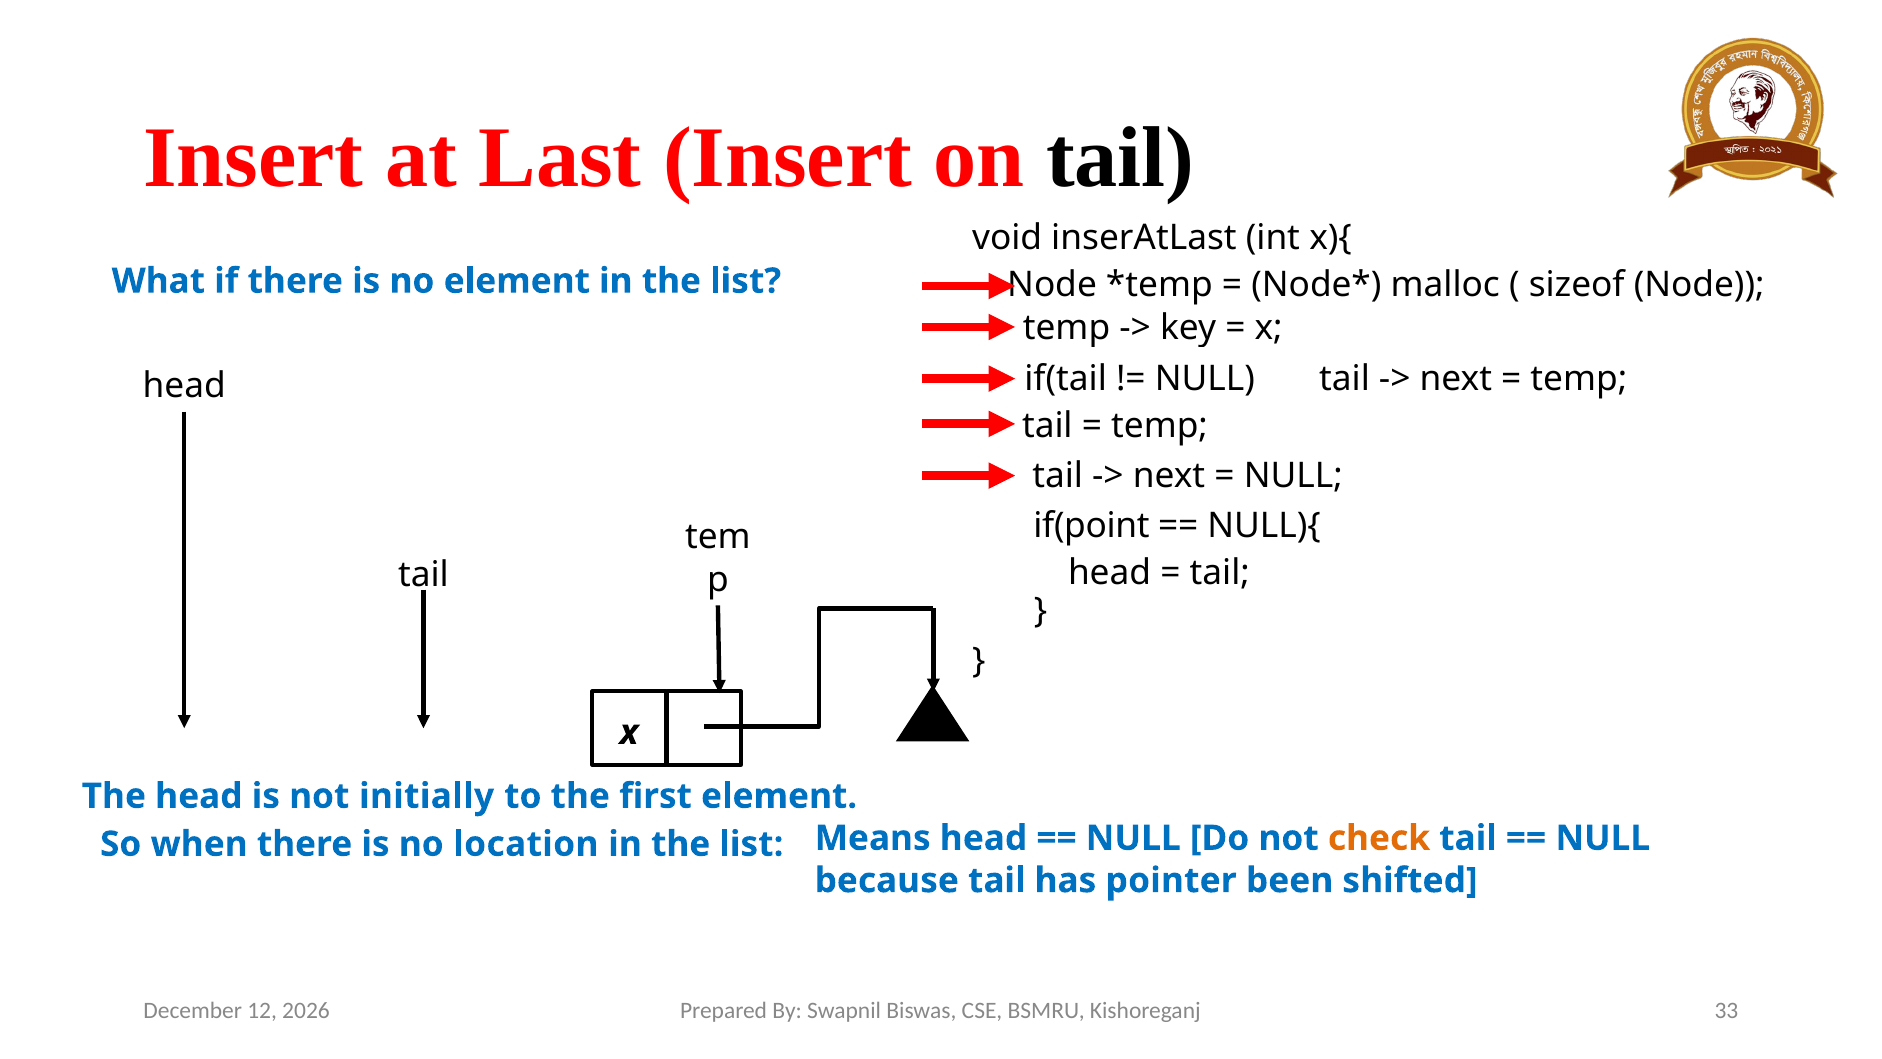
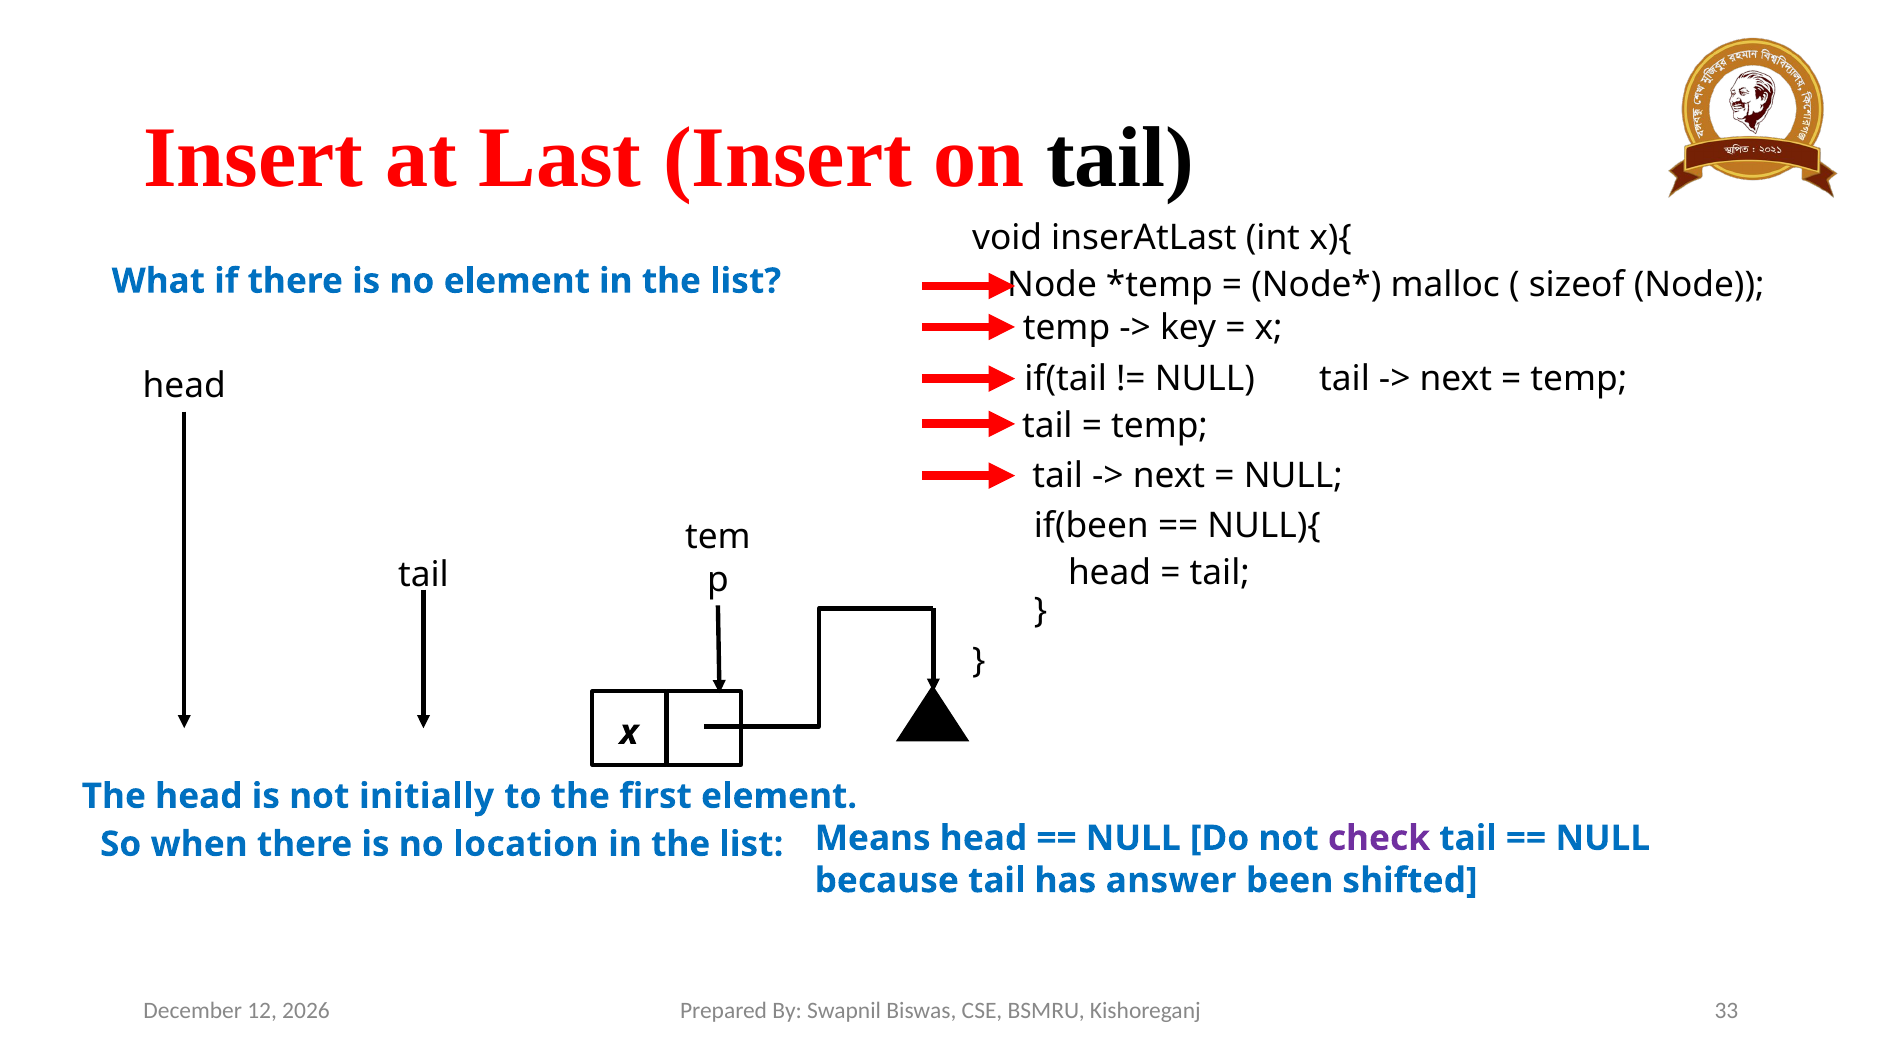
if(point: if(point -> if(been (1091, 526)
check colour: orange -> purple (1379, 838)
pointer: pointer -> answer (1171, 880)
